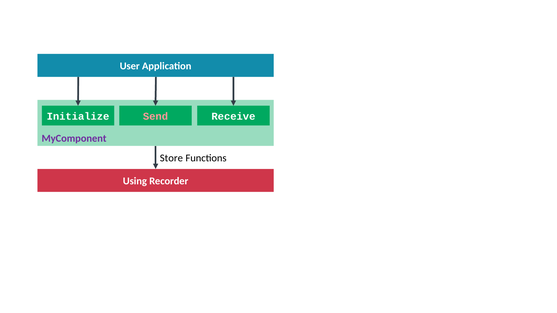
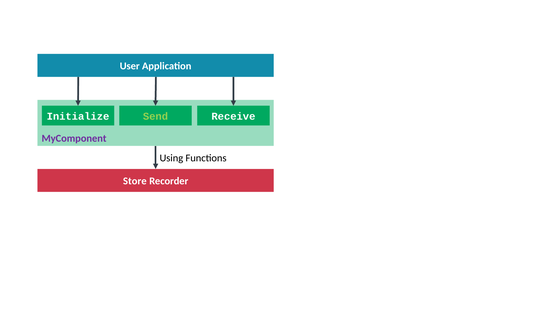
Send colour: pink -> light green (155, 116)
Store: Store -> Using (171, 158)
Using: Using -> Store (135, 181)
